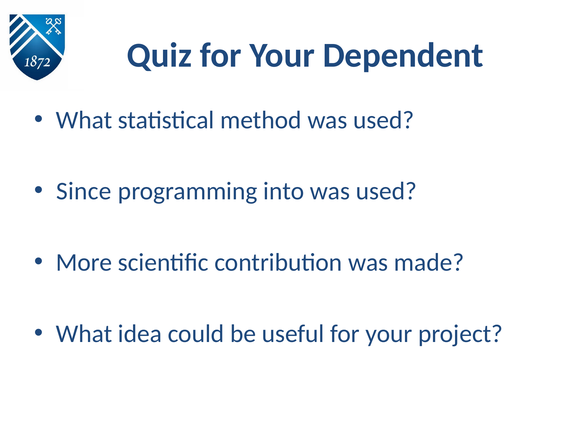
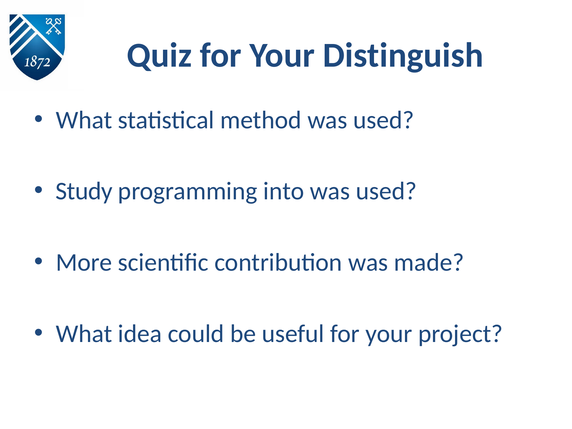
Dependent: Dependent -> Distinguish (403, 55)
Since: Since -> Study (84, 191)
